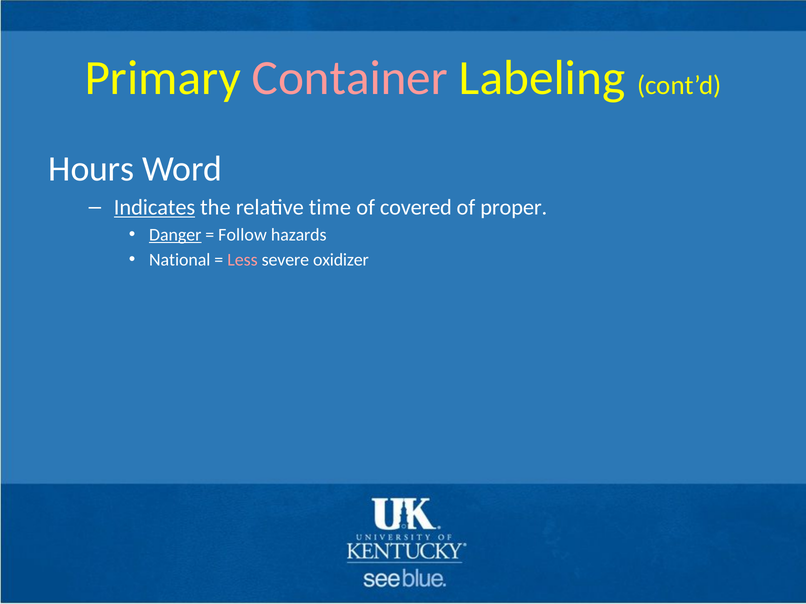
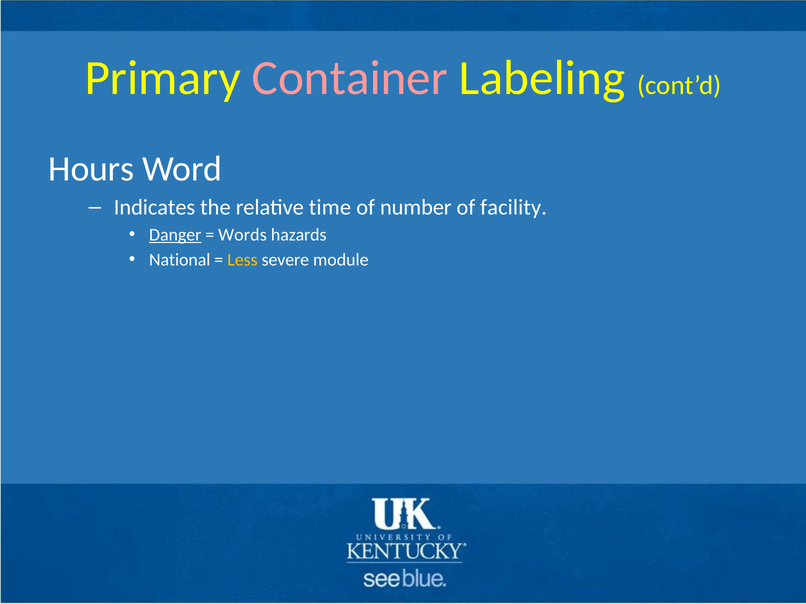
Indicates underline: present -> none (155, 208)
covered: covered -> number (416, 208)
proper: proper -> facility (514, 208)
Follow: Follow -> Words (242, 235)
Less colour: pink -> yellow (242, 260)
oxidizer: oxidizer -> module (341, 260)
